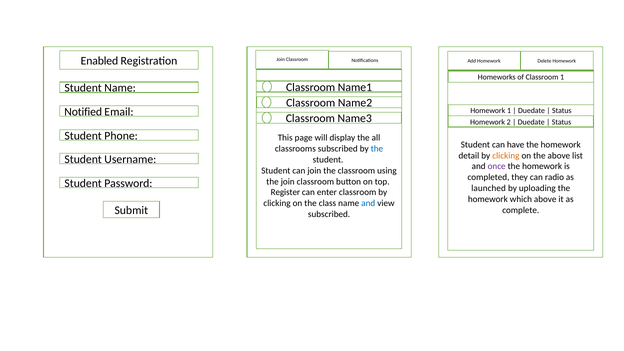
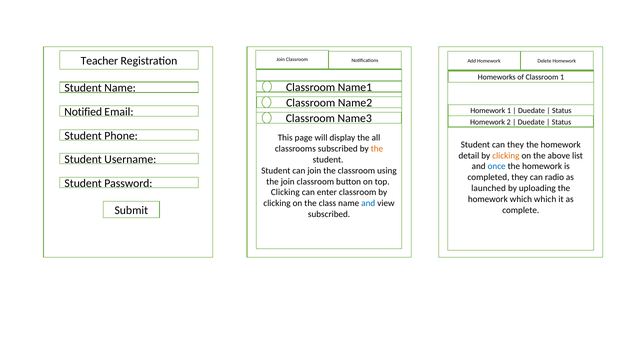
Enabled: Enabled -> Teacher (99, 61)
can have: have -> they (516, 145)
the colour: blue -> orange (377, 149)
once colour: purple -> blue (497, 166)
Register: Register -> Clicking (285, 192)
which above: above -> which (545, 199)
